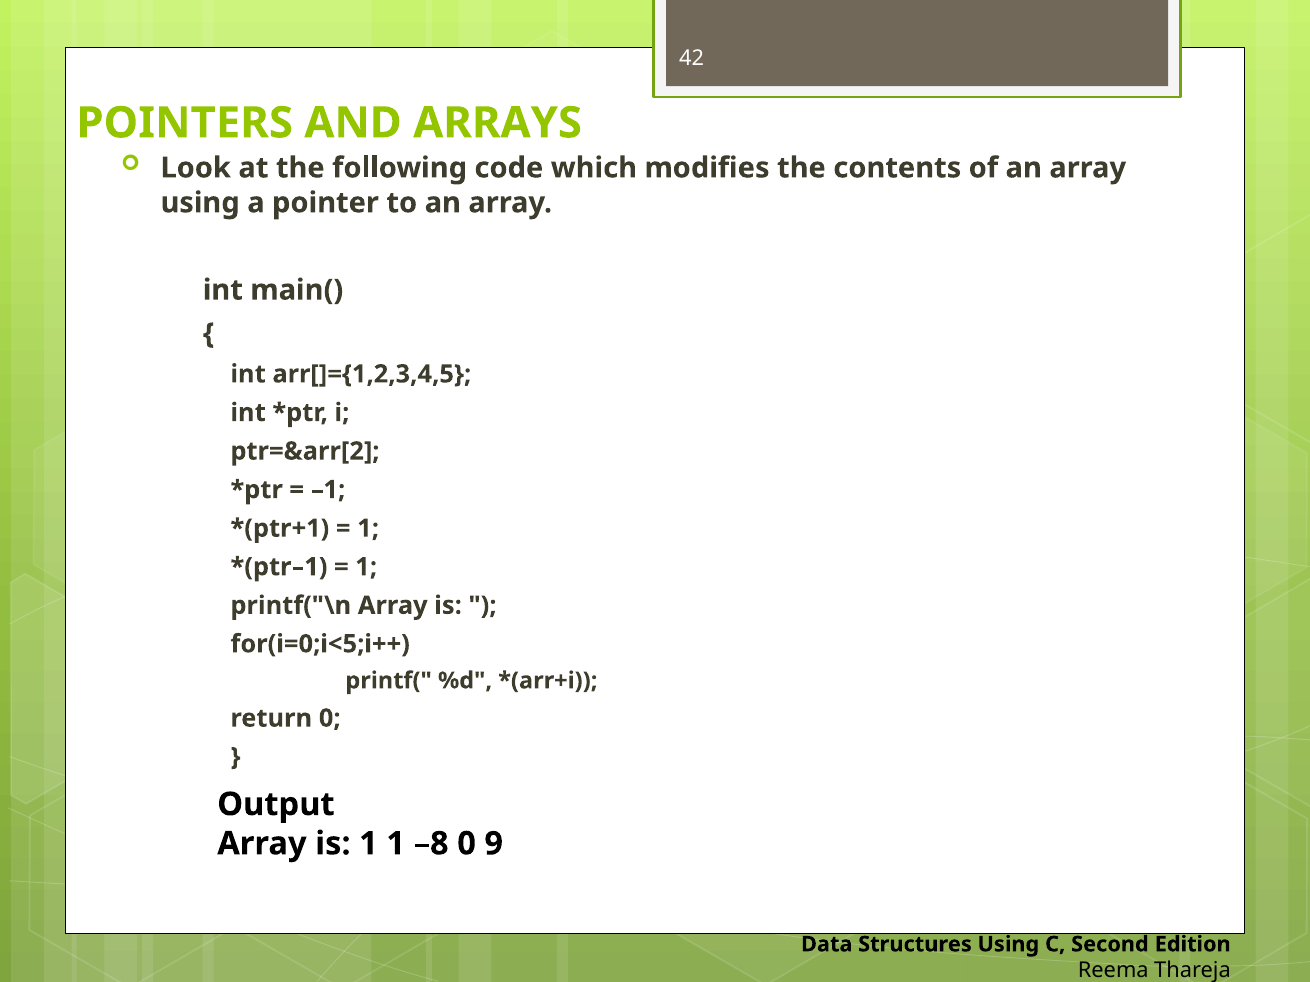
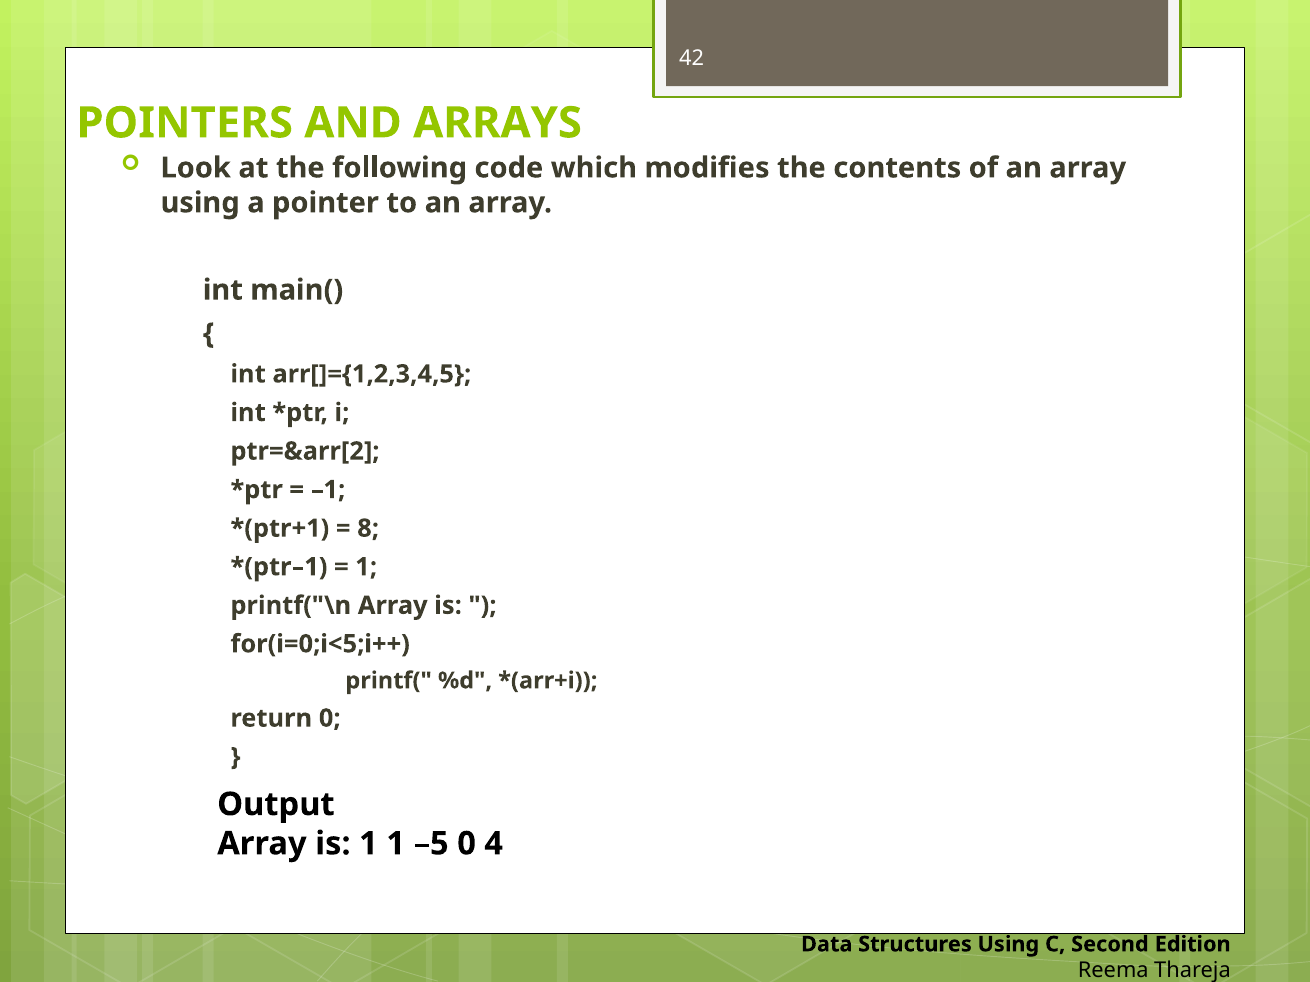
1: 1 -> 8 (368, 529)
–8: –8 -> –5 (431, 844)
9: 9 -> 4 (494, 844)
